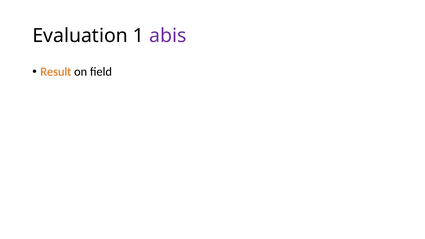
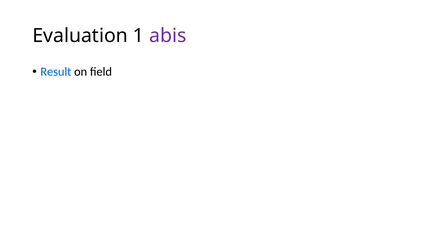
Result colour: orange -> blue (56, 72)
